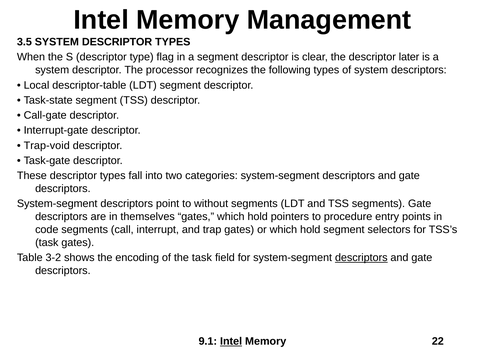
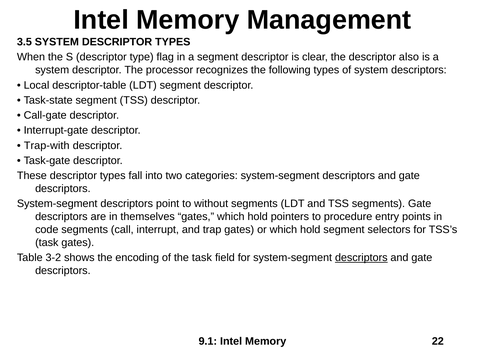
later: later -> also (409, 57)
Trap-void: Trap-void -> Trap-with (47, 145)
Intel underline: present -> none (231, 341)
